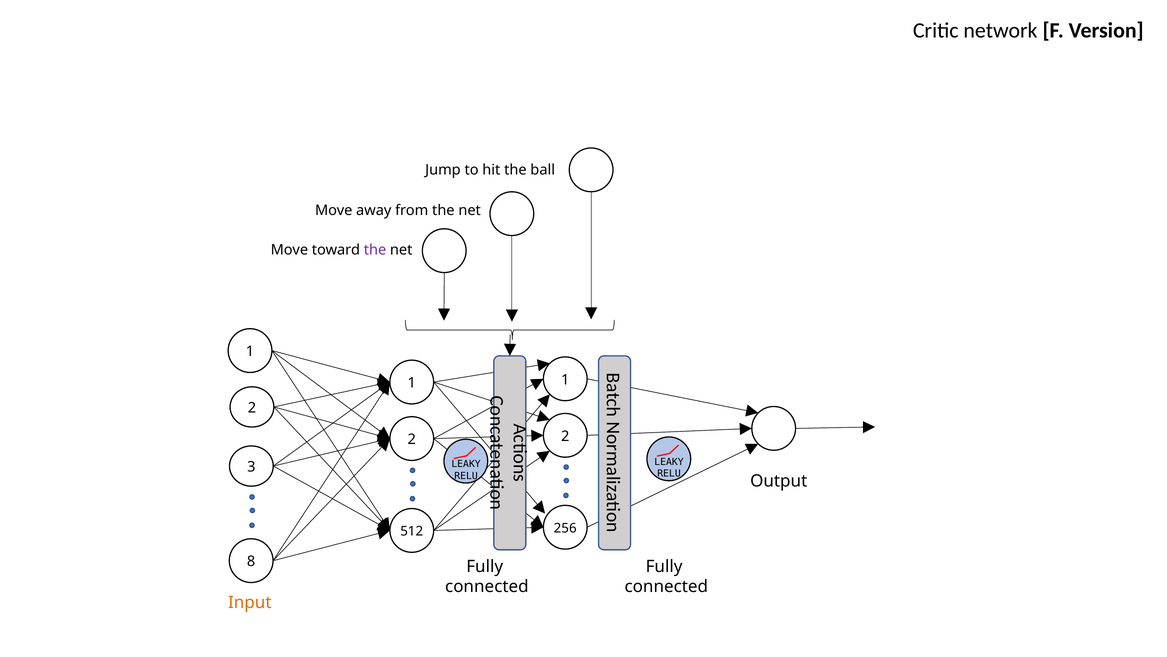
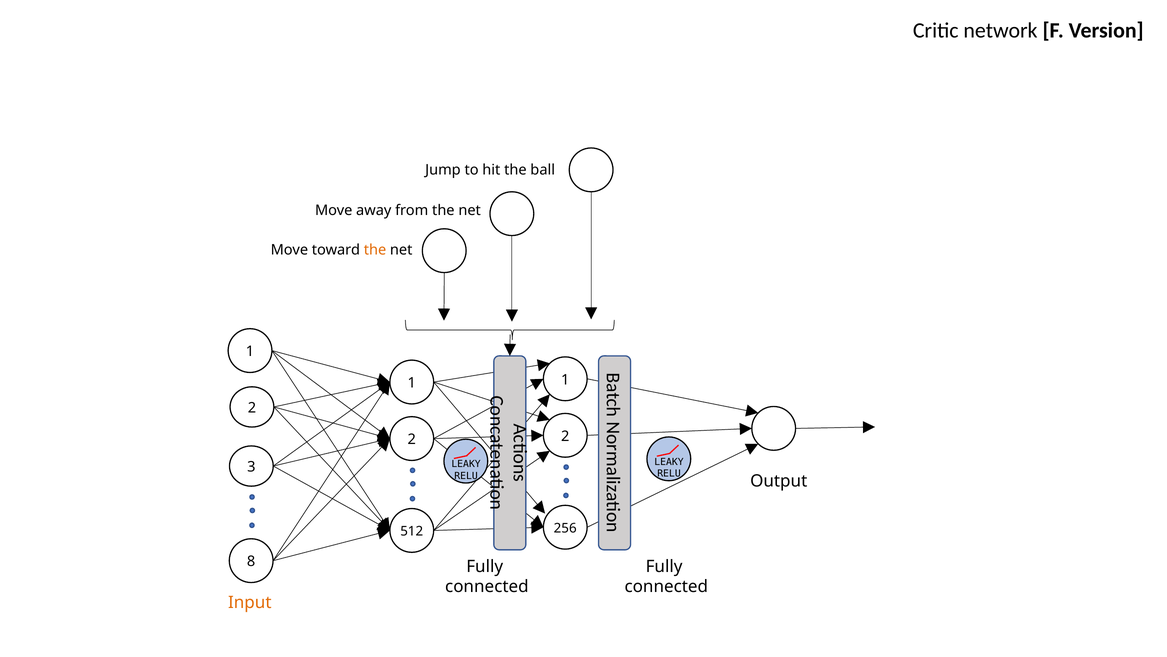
the colour: purple -> orange (375, 250)
